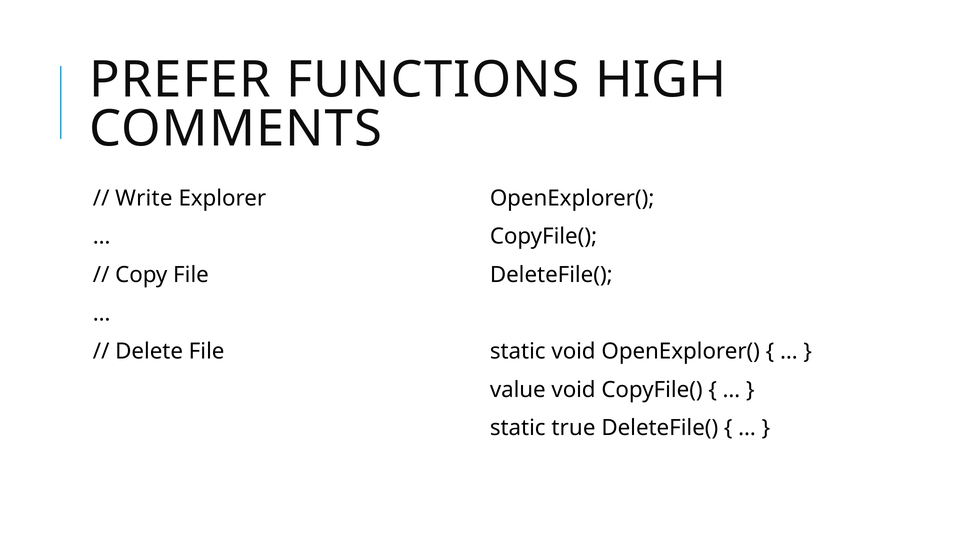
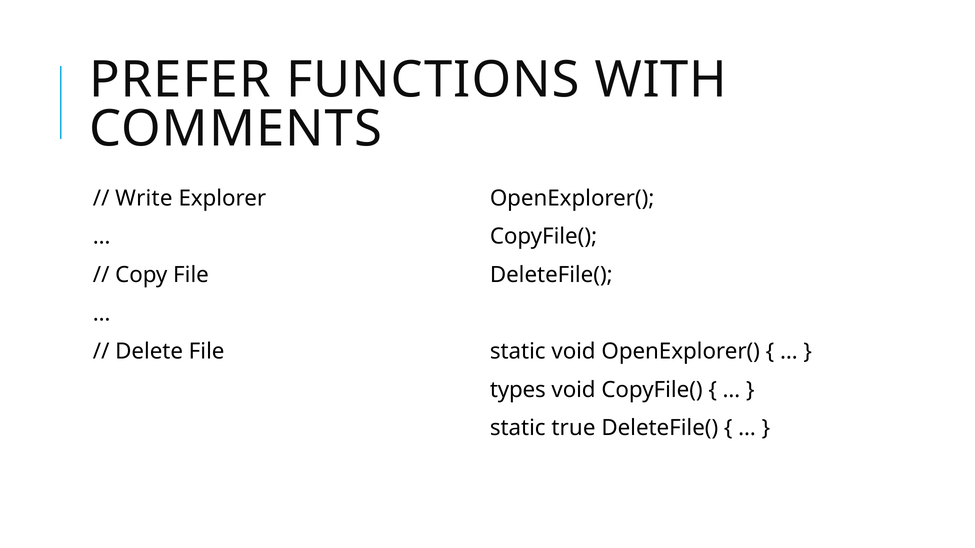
HIGH: HIGH -> WITH (661, 80)
value: value -> types (518, 390)
